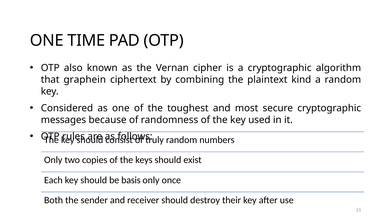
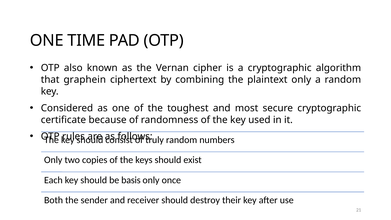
plaintext kind: kind -> only (301, 80)
messages: messages -> certificate (63, 120)
